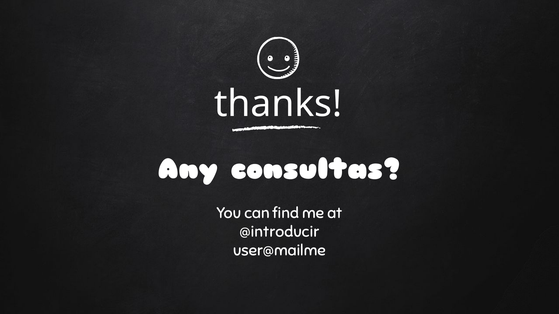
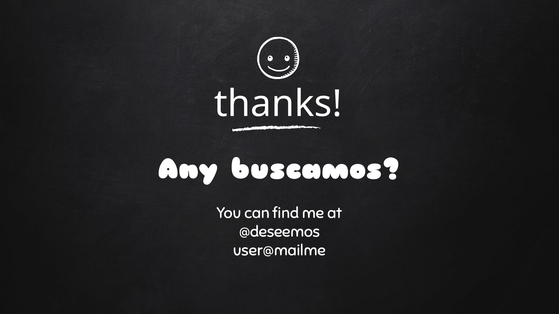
consultas: consultas -> buscamos (316, 170)
@introducir: @introducir -> @deseemos (280, 232)
